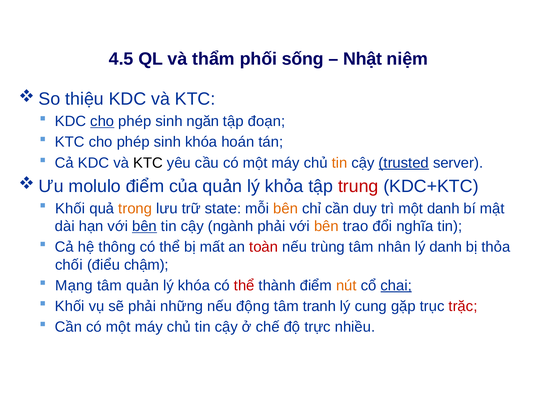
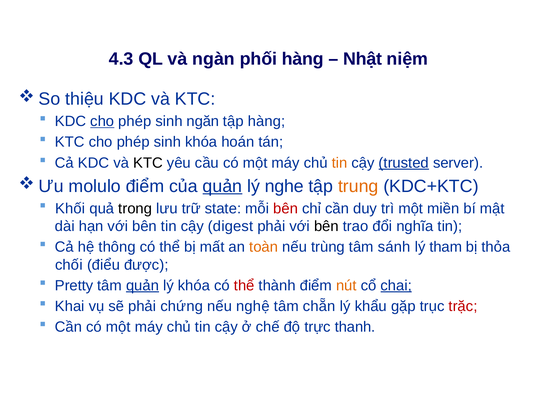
4.5: 4.5 -> 4.3 (121, 59)
thẩm: thẩm -> ngàn (214, 59)
phối sống: sống -> hàng (303, 59)
tập đoạn: đoạn -> hàng (267, 121)
quản underline: none -> present (222, 186)
khỏa: khỏa -> nghe (284, 186)
trung colour: red -> orange (358, 186)
trong colour: orange -> black (135, 208)
bên colour: orange -> red (286, 208)
một danh: danh -> miền (443, 208)
bên underline: present -> none (144, 226)
ngành: ngành -> digest (231, 226)
bên colour: orange -> black (326, 226)
toàn colour: red -> orange (264, 247)
nhân: nhân -> sánh (394, 247)
lý danh: danh -> tham (446, 247)
chậm: chậm -> được (146, 265)
Mạng: Mạng -> Pretty (74, 285)
quản underline: none -> present (142, 285)
Khối: Khối -> Khai (70, 306)
những: những -> chứng (182, 306)
động: động -> nghệ (253, 306)
tranh: tranh -> chẵn (319, 306)
cung: cung -> khẩu (371, 306)
nhiều: nhiều -> thanh (355, 327)
